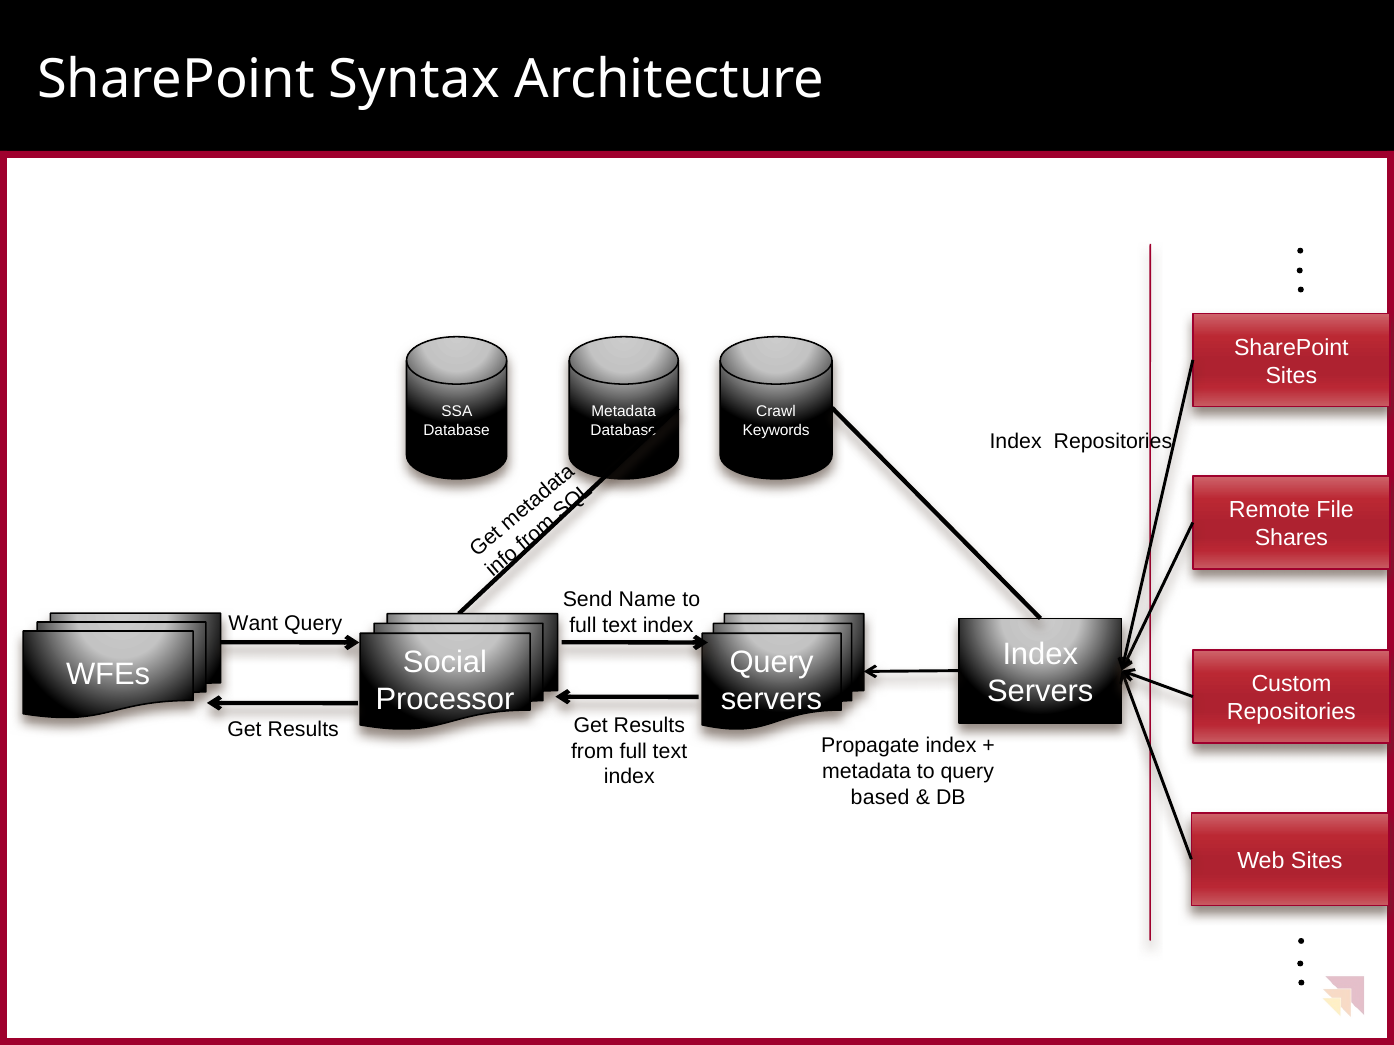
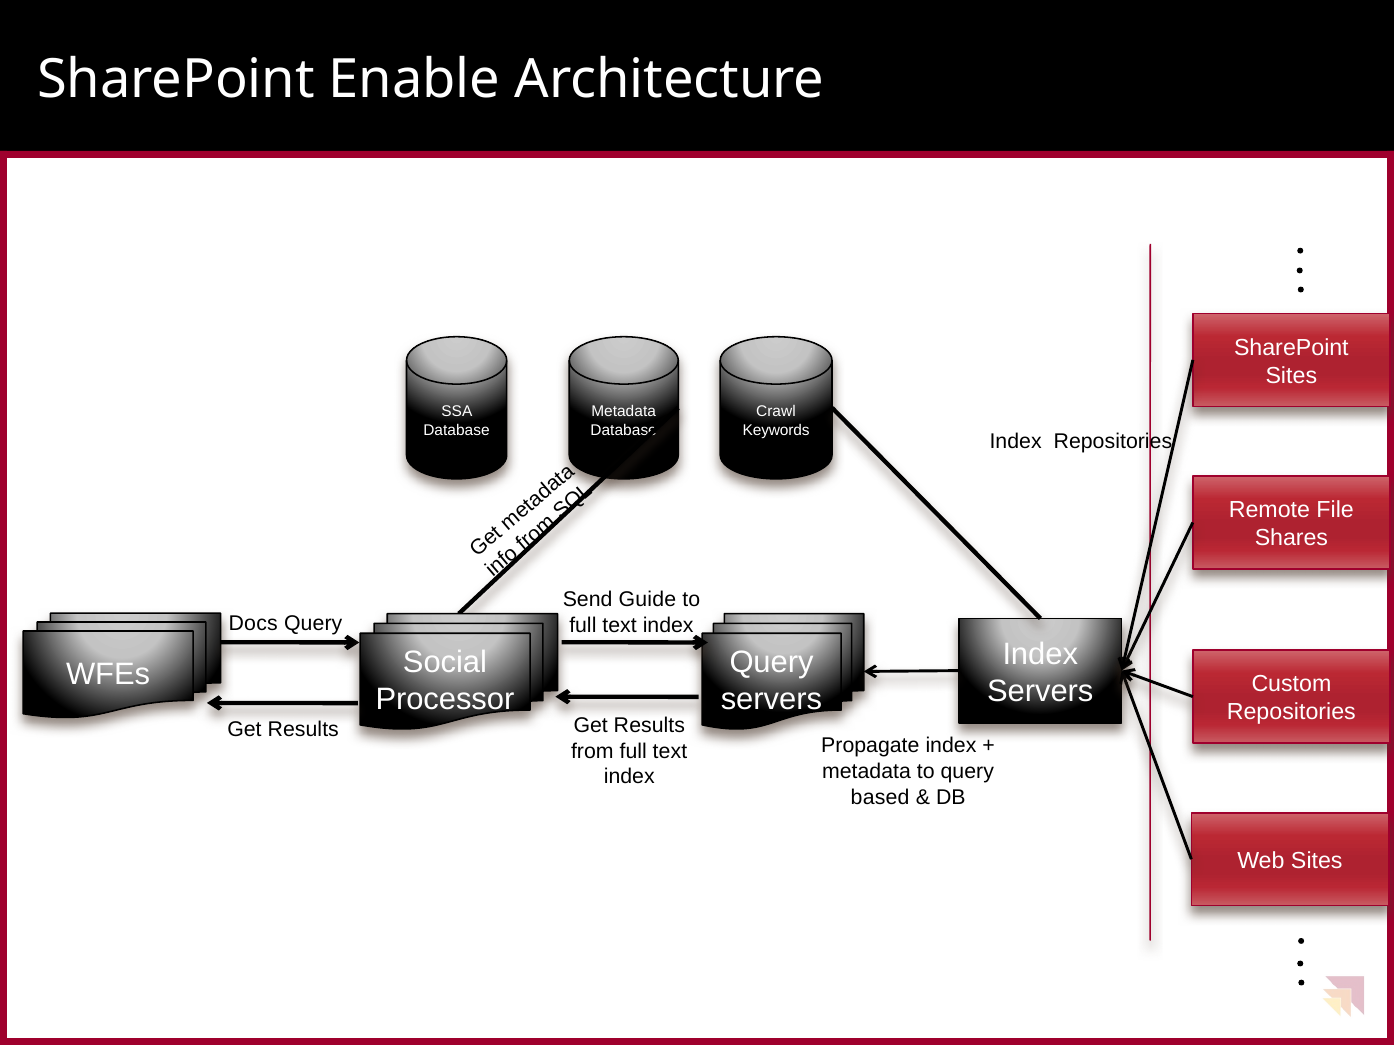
Syntax: Syntax -> Enable (415, 79)
Name: Name -> Guide (647, 600)
Want: Want -> Docs (253, 624)
